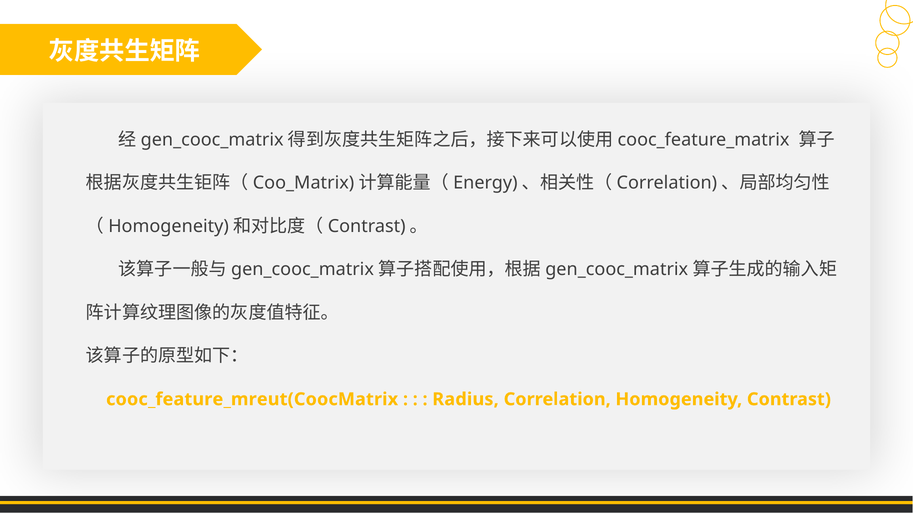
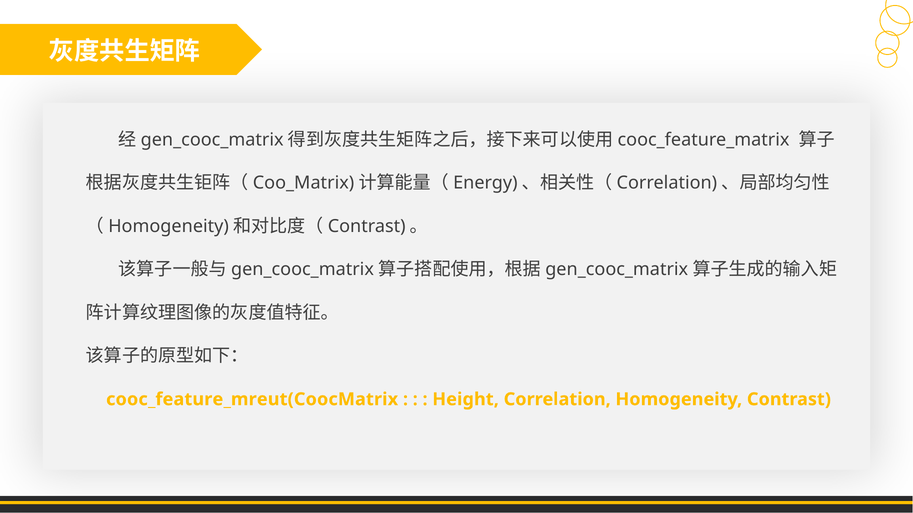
Radius: Radius -> Height (466, 400)
